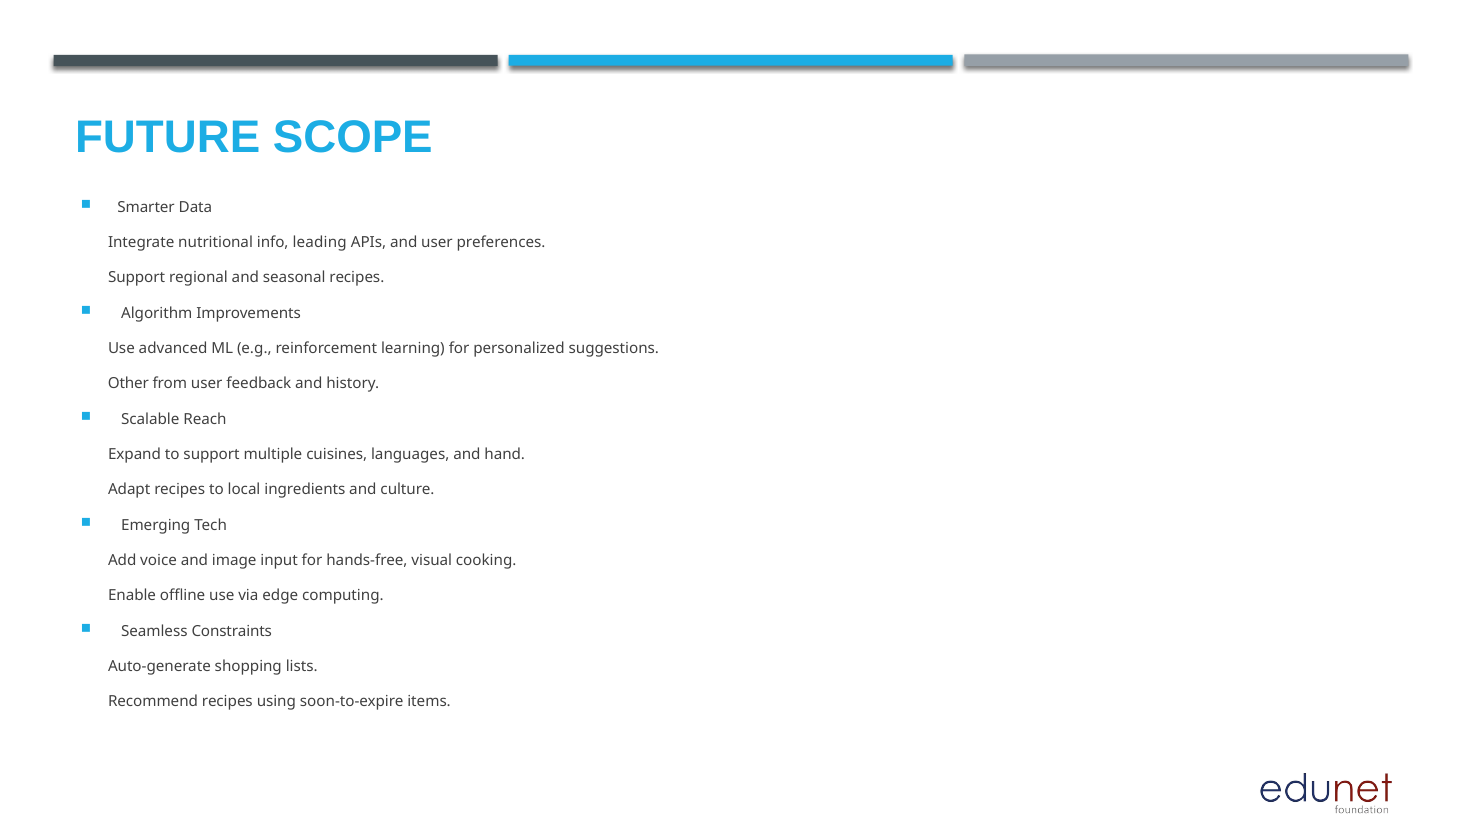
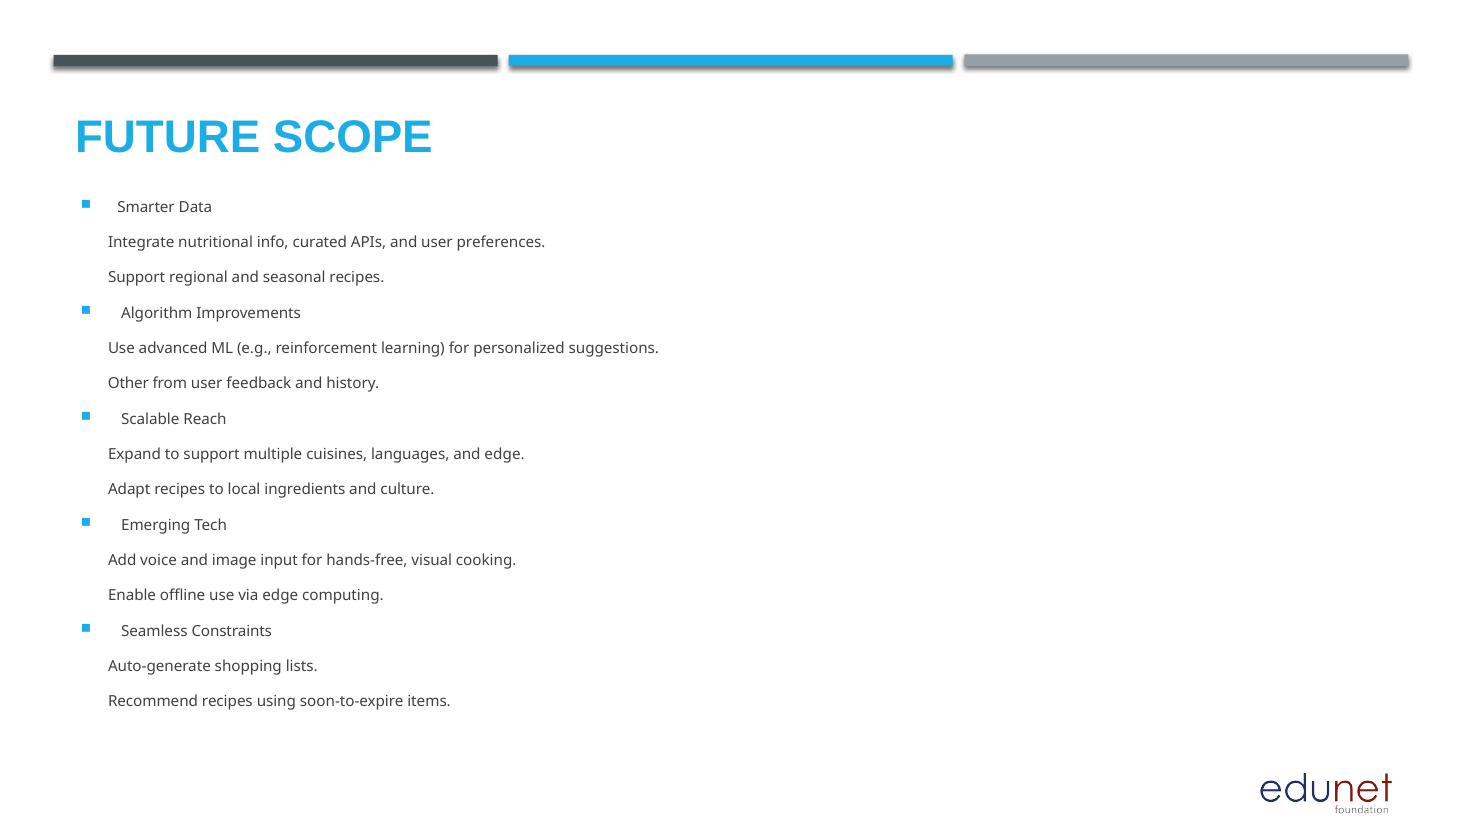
leading: leading -> curated (320, 243)
and hand: hand -> edge (505, 455)
